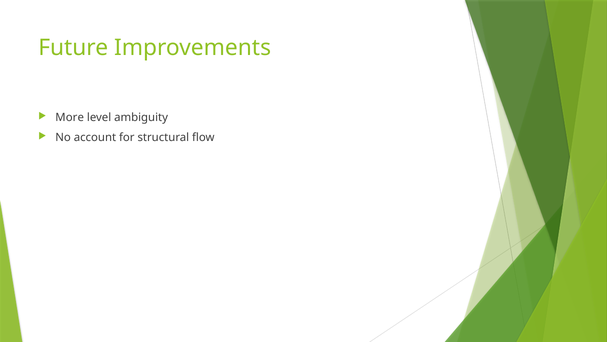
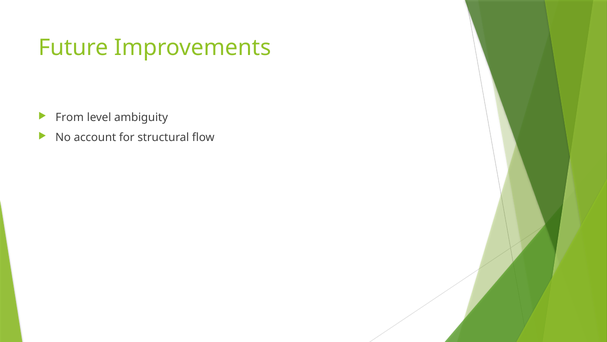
More: More -> From (70, 117)
